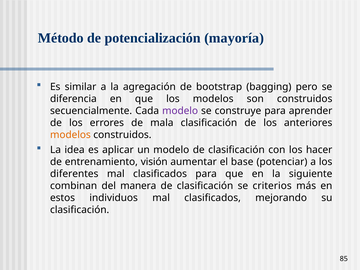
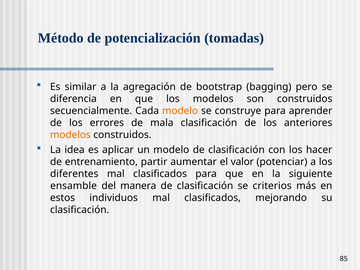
mayoría: mayoría -> tomadas (234, 38)
modelo colour: purple -> orange (180, 111)
visión: visión -> partir (154, 162)
base: base -> valor (242, 162)
combinan: combinan -> ensamble (74, 186)
